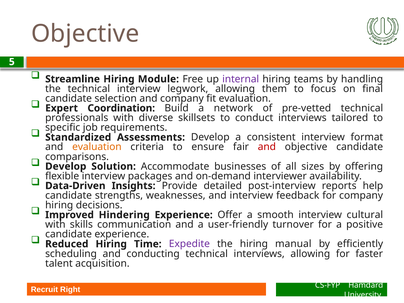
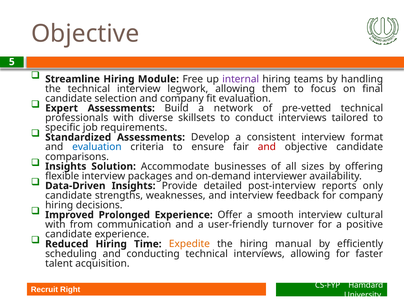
Expert Coordination: Coordination -> Assessments (121, 108)
evaluation colour: orange -> blue (97, 147)
Develop: Develop -> Insights (66, 166)
help: help -> only (373, 186)
Hindering: Hindering -> Prolonged (124, 215)
skills: skills -> from (81, 225)
Expedite colour: purple -> orange (189, 244)
